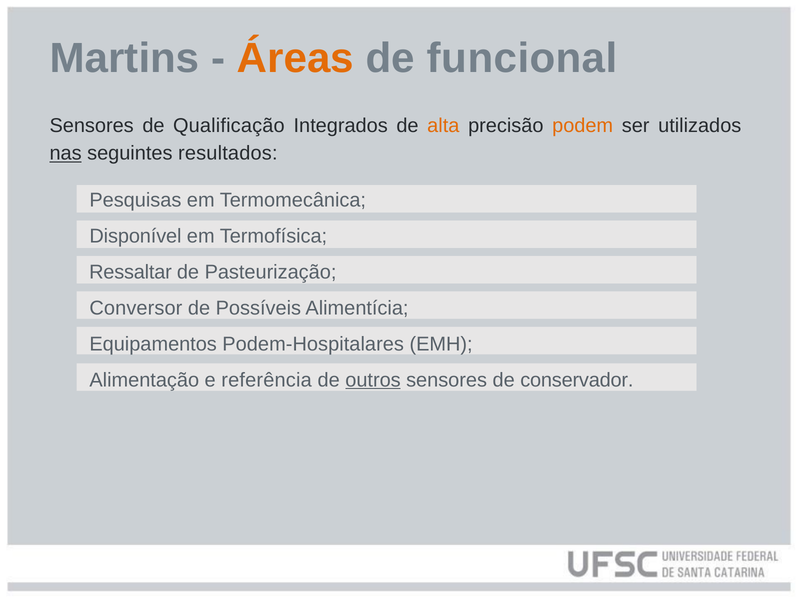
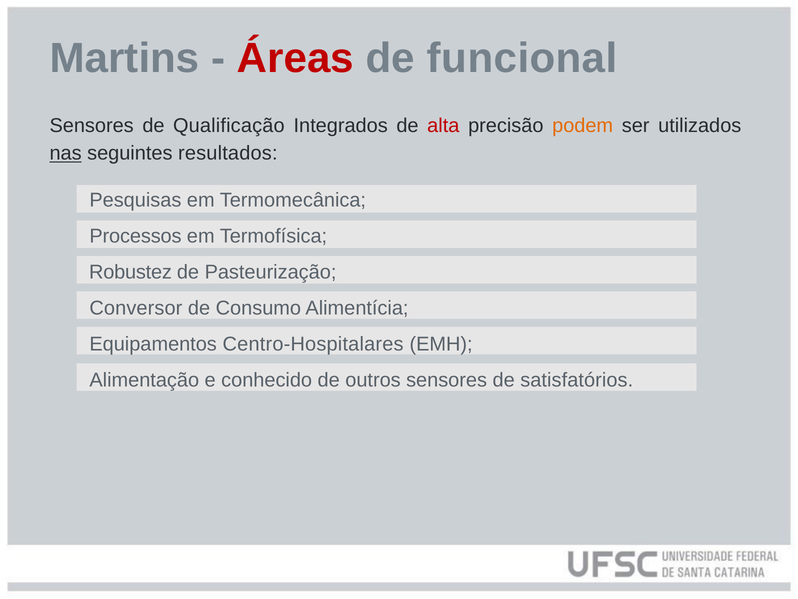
Áreas colour: orange -> red (295, 58)
alta colour: orange -> red (443, 126)
Disponível: Disponível -> Processos (135, 236)
Ressaltar: Ressaltar -> Robustez (130, 272)
Possíveis: Possíveis -> Consumo (258, 308)
Podem-Hospitalares: Podem-Hospitalares -> Centro-Hospitalares (313, 344)
referência: referência -> conhecido (267, 380)
outros underline: present -> none (373, 380)
conservador: conservador -> satisfatórios (577, 380)
